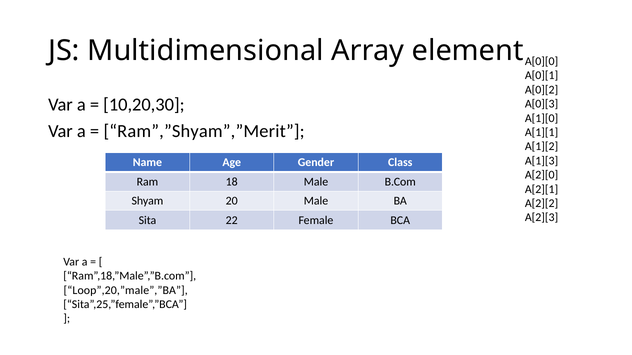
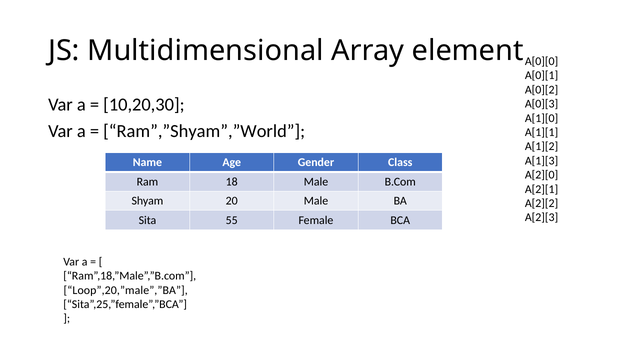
Ram”,”Shyam”,”Merit: Ram”,”Shyam”,”Merit -> Ram”,”Shyam”,”World (204, 131)
22: 22 -> 55 (232, 220)
